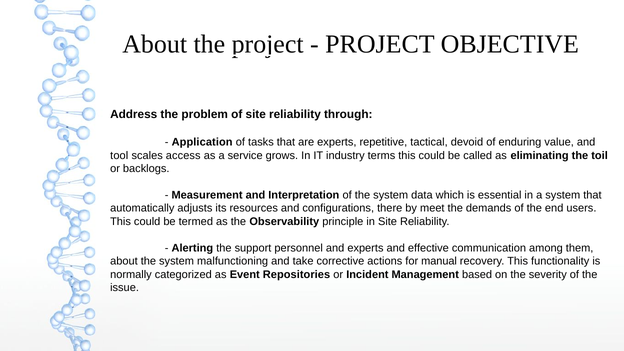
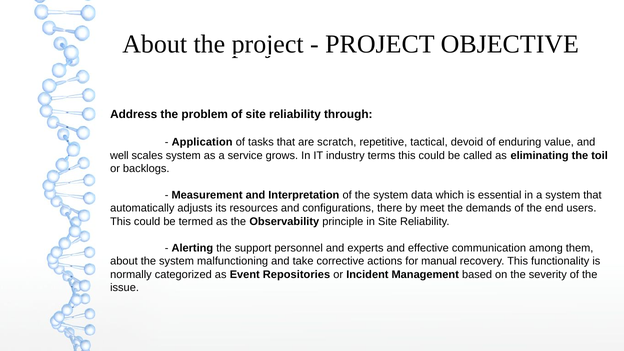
are experts: experts -> scratch (337, 142)
tool: tool -> well (119, 155)
scales access: access -> system (183, 155)
